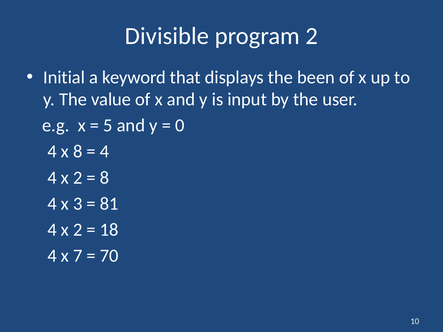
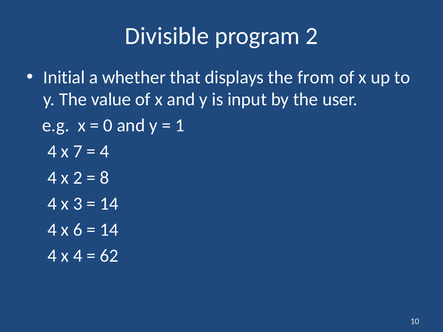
keyword: keyword -> whether (134, 77)
been: been -> from (316, 77)
5: 5 -> 0 (108, 126)
0: 0 -> 1 (180, 126)
x 8: 8 -> 7 (78, 152)
81: 81 -> 14 (109, 204)
2: 2 -> 6 (78, 230)
18: 18 -> 14 (109, 230)
x 7: 7 -> 4 (78, 256)
70: 70 -> 62 (109, 256)
